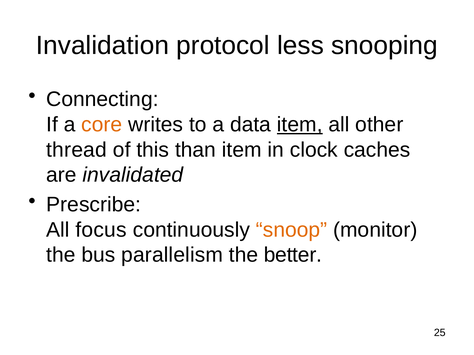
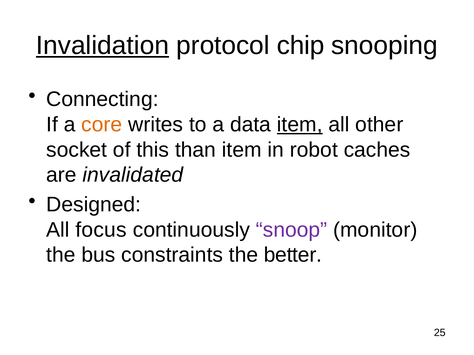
Invalidation underline: none -> present (102, 46)
less: less -> chip (301, 46)
thread: thread -> socket (77, 150)
clock: clock -> robot (314, 150)
Prescribe: Prescribe -> Designed (94, 205)
snoop colour: orange -> purple (292, 230)
parallelism: parallelism -> constraints (172, 255)
